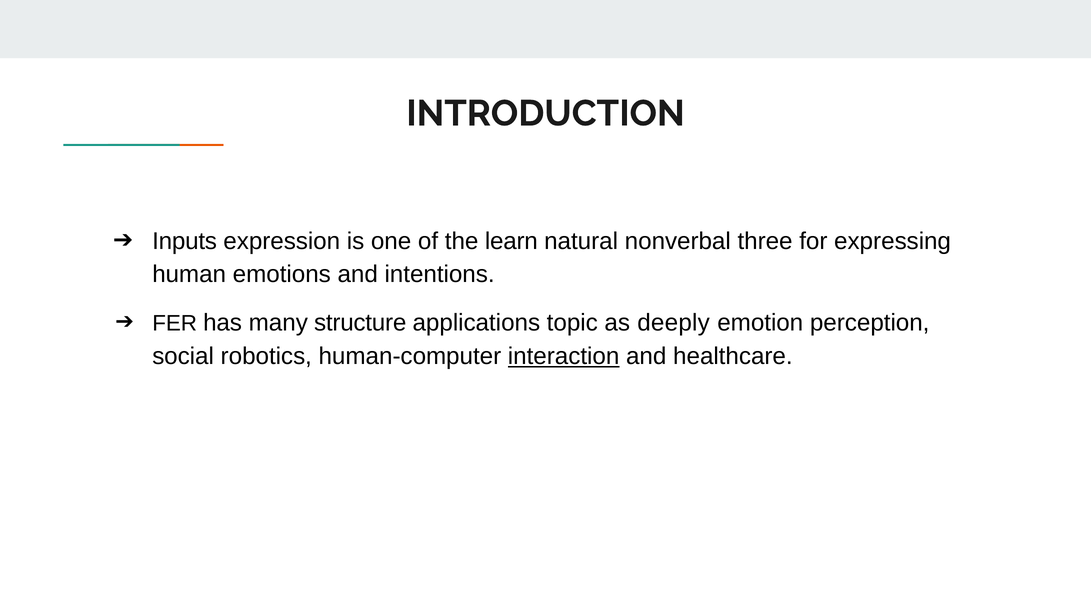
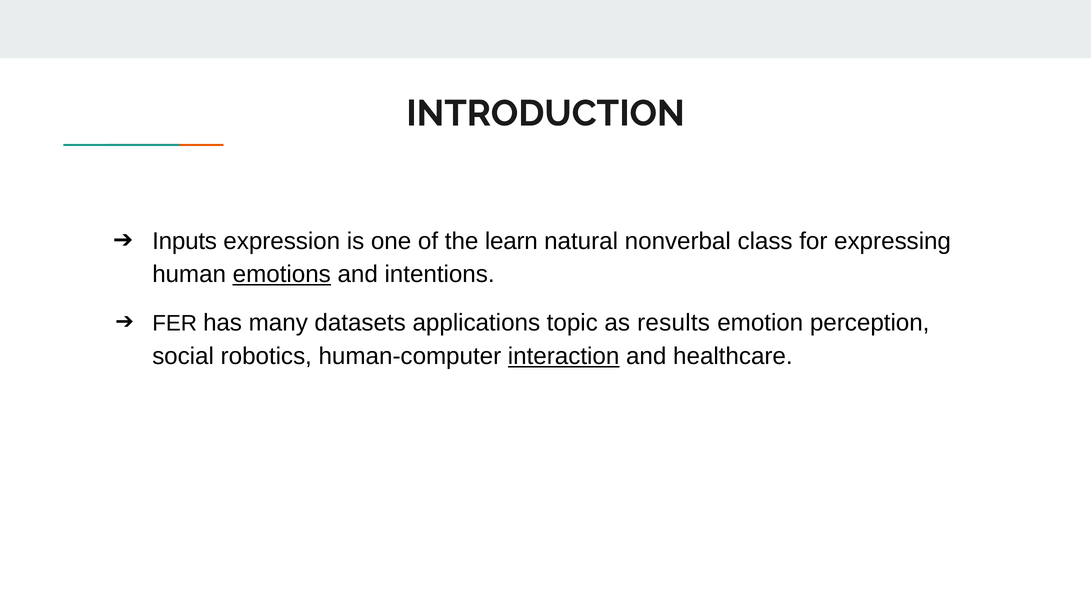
three: three -> class (765, 241)
emotions underline: none -> present (282, 274)
structure: structure -> datasets (360, 323)
deeply: deeply -> results (674, 323)
